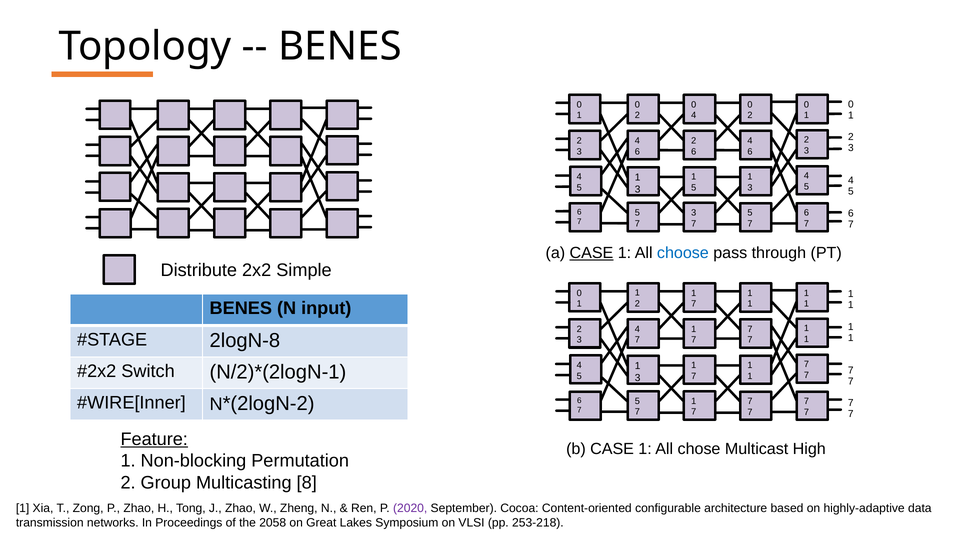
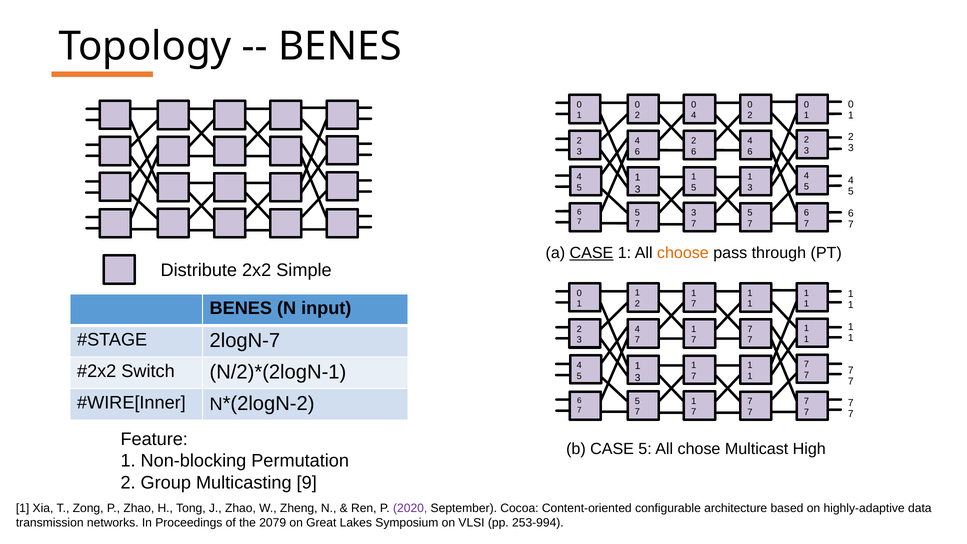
choose colour: blue -> orange (683, 253)
2logN-8: 2logN-8 -> 2logN-7 (245, 341)
Feature underline: present -> none (154, 439)
b CASE 1: 1 -> 5 (645, 449)
8: 8 -> 9 (307, 483)
2058: 2058 -> 2079 (273, 523)
253-218: 253-218 -> 253-994 (538, 523)
